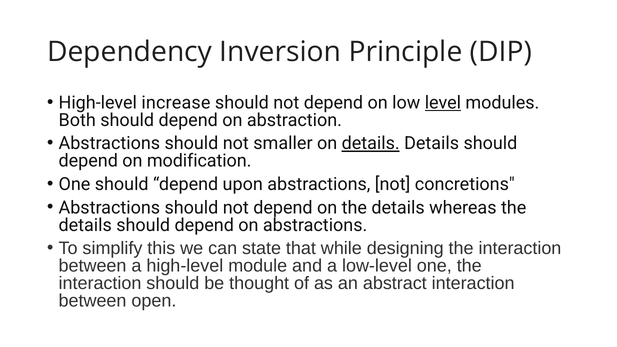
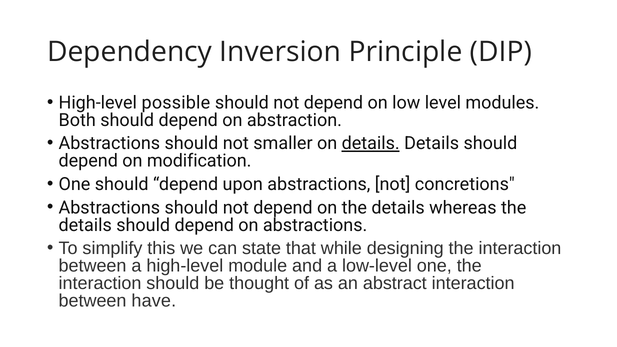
increase: increase -> possible (176, 103)
level underline: present -> none (443, 103)
open: open -> have (154, 301)
